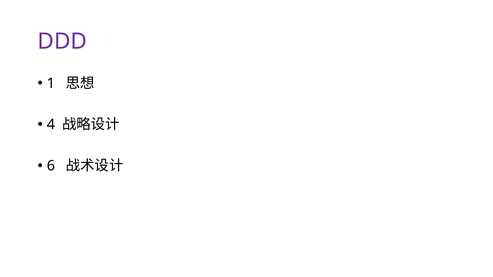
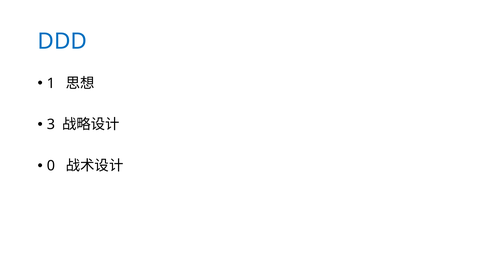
DDD colour: purple -> blue (62, 41)
4: 4 -> 3 (51, 125)
6: 6 -> 0 (51, 166)
